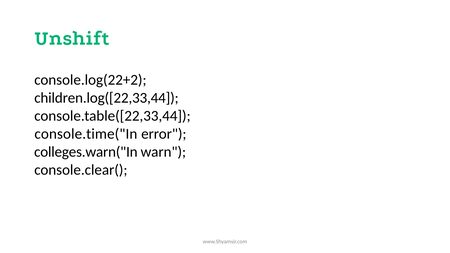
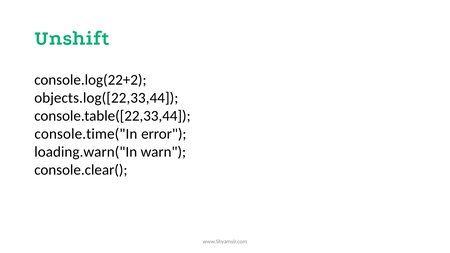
children.log([22,33,44: children.log([22,33,44 -> objects.log([22,33,44 (106, 98)
colleges.warn("In: colleges.warn("In -> loading.warn("In (86, 152)
